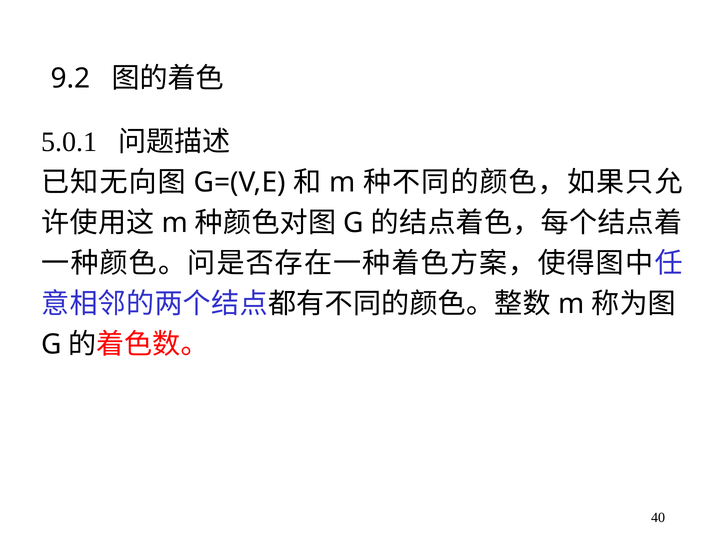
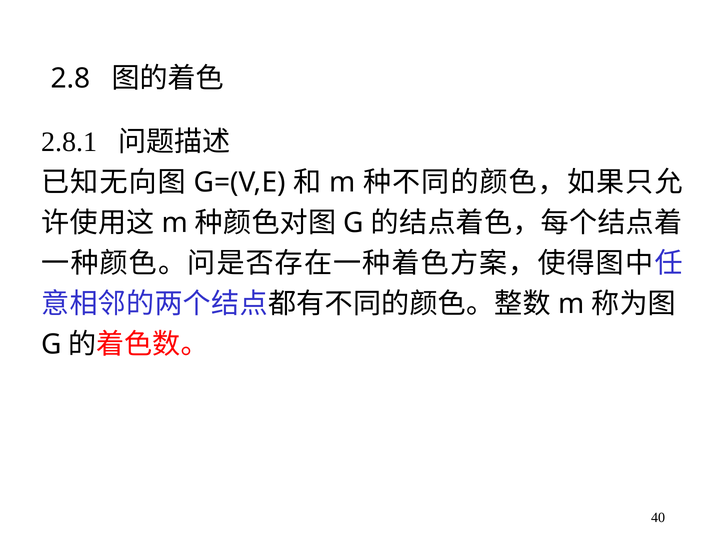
9.2: 9.2 -> 2.8 (71, 79)
5.0.1: 5.0.1 -> 2.8.1 (69, 142)
